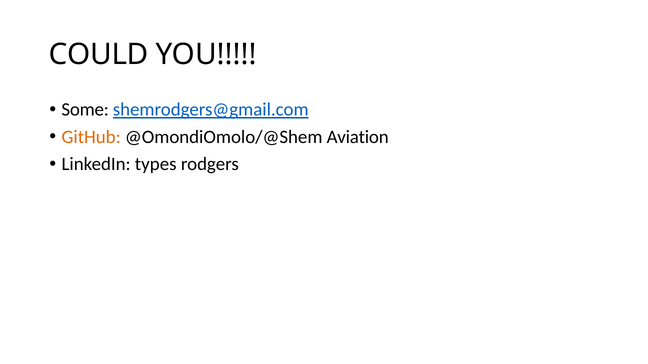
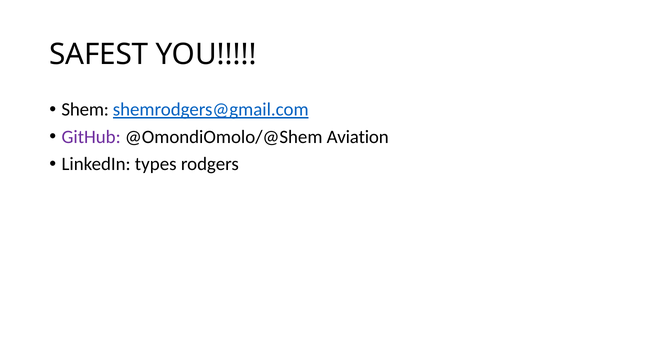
COULD: COULD -> SAFEST (99, 54)
Some: Some -> Shem (85, 110)
GitHub colour: orange -> purple (91, 137)
